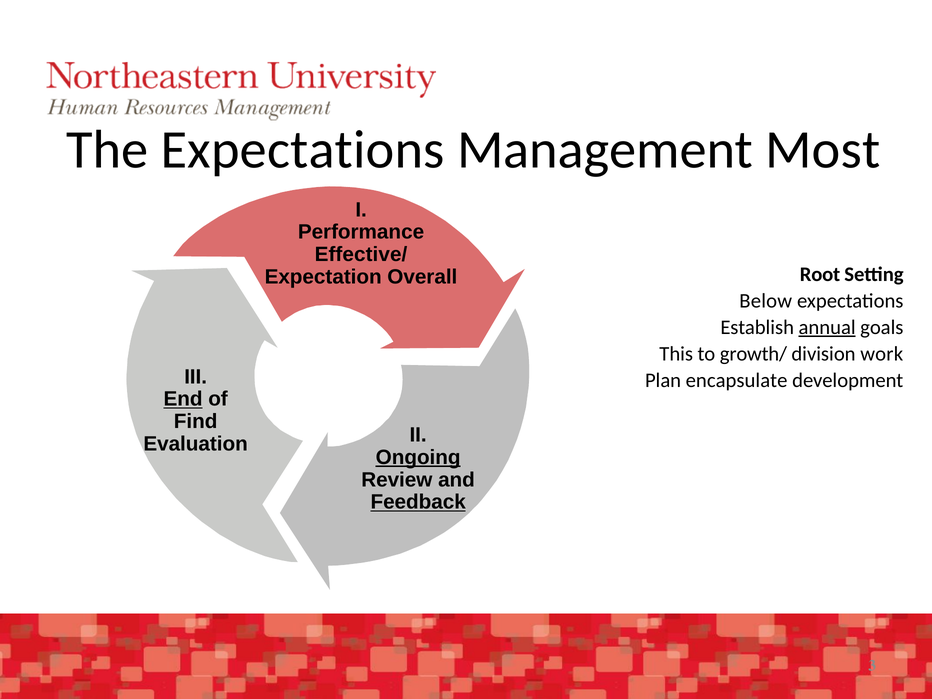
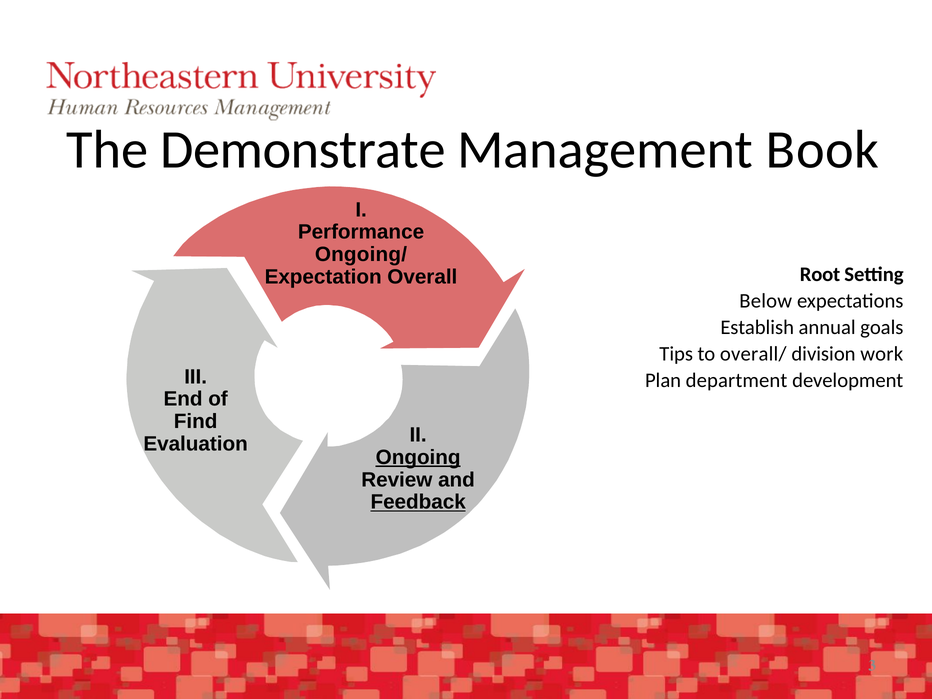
The Expectations: Expectations -> Demonstrate (303, 150)
Most: Most -> Book (823, 150)
Effective/: Effective/ -> Ongoing/ (361, 254)
annual underline: present -> none (827, 327)
This: This -> Tips (676, 354)
growth/: growth/ -> overall/ (753, 354)
encapsulate: encapsulate -> department (737, 380)
End underline: present -> none (183, 399)
